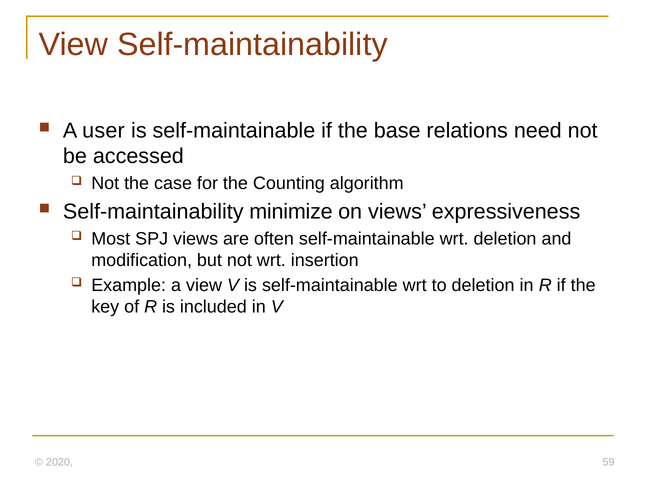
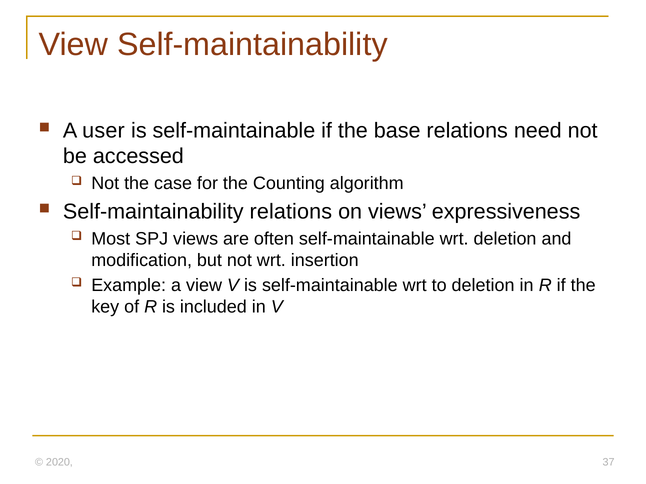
Self-maintainability minimize: minimize -> relations (291, 212)
59: 59 -> 37 (609, 463)
